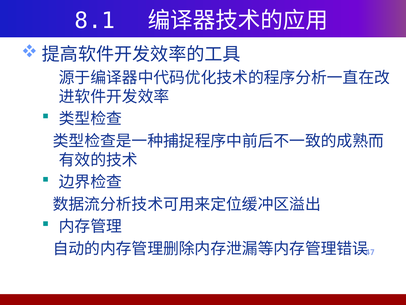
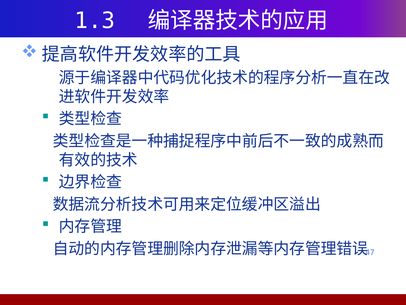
8.1: 8.1 -> 1.3 (95, 21)
